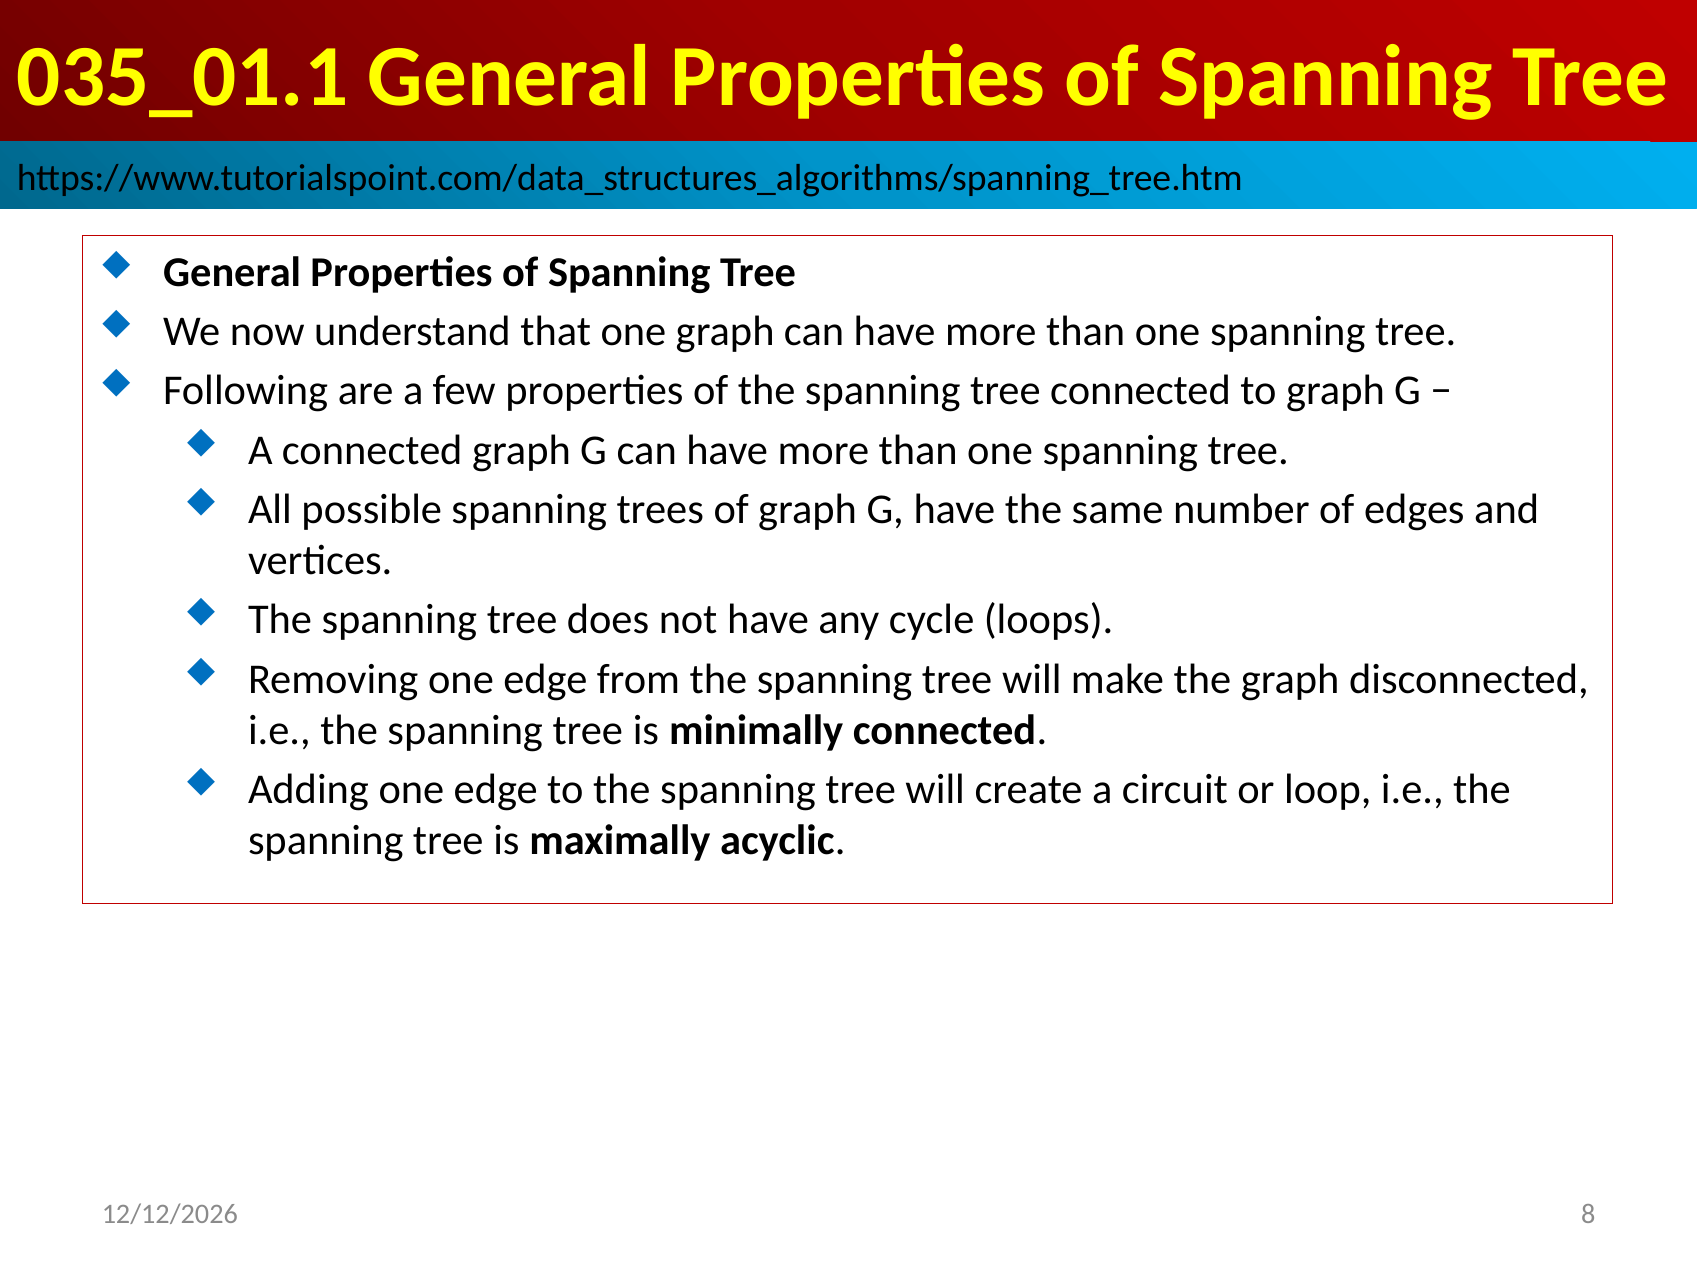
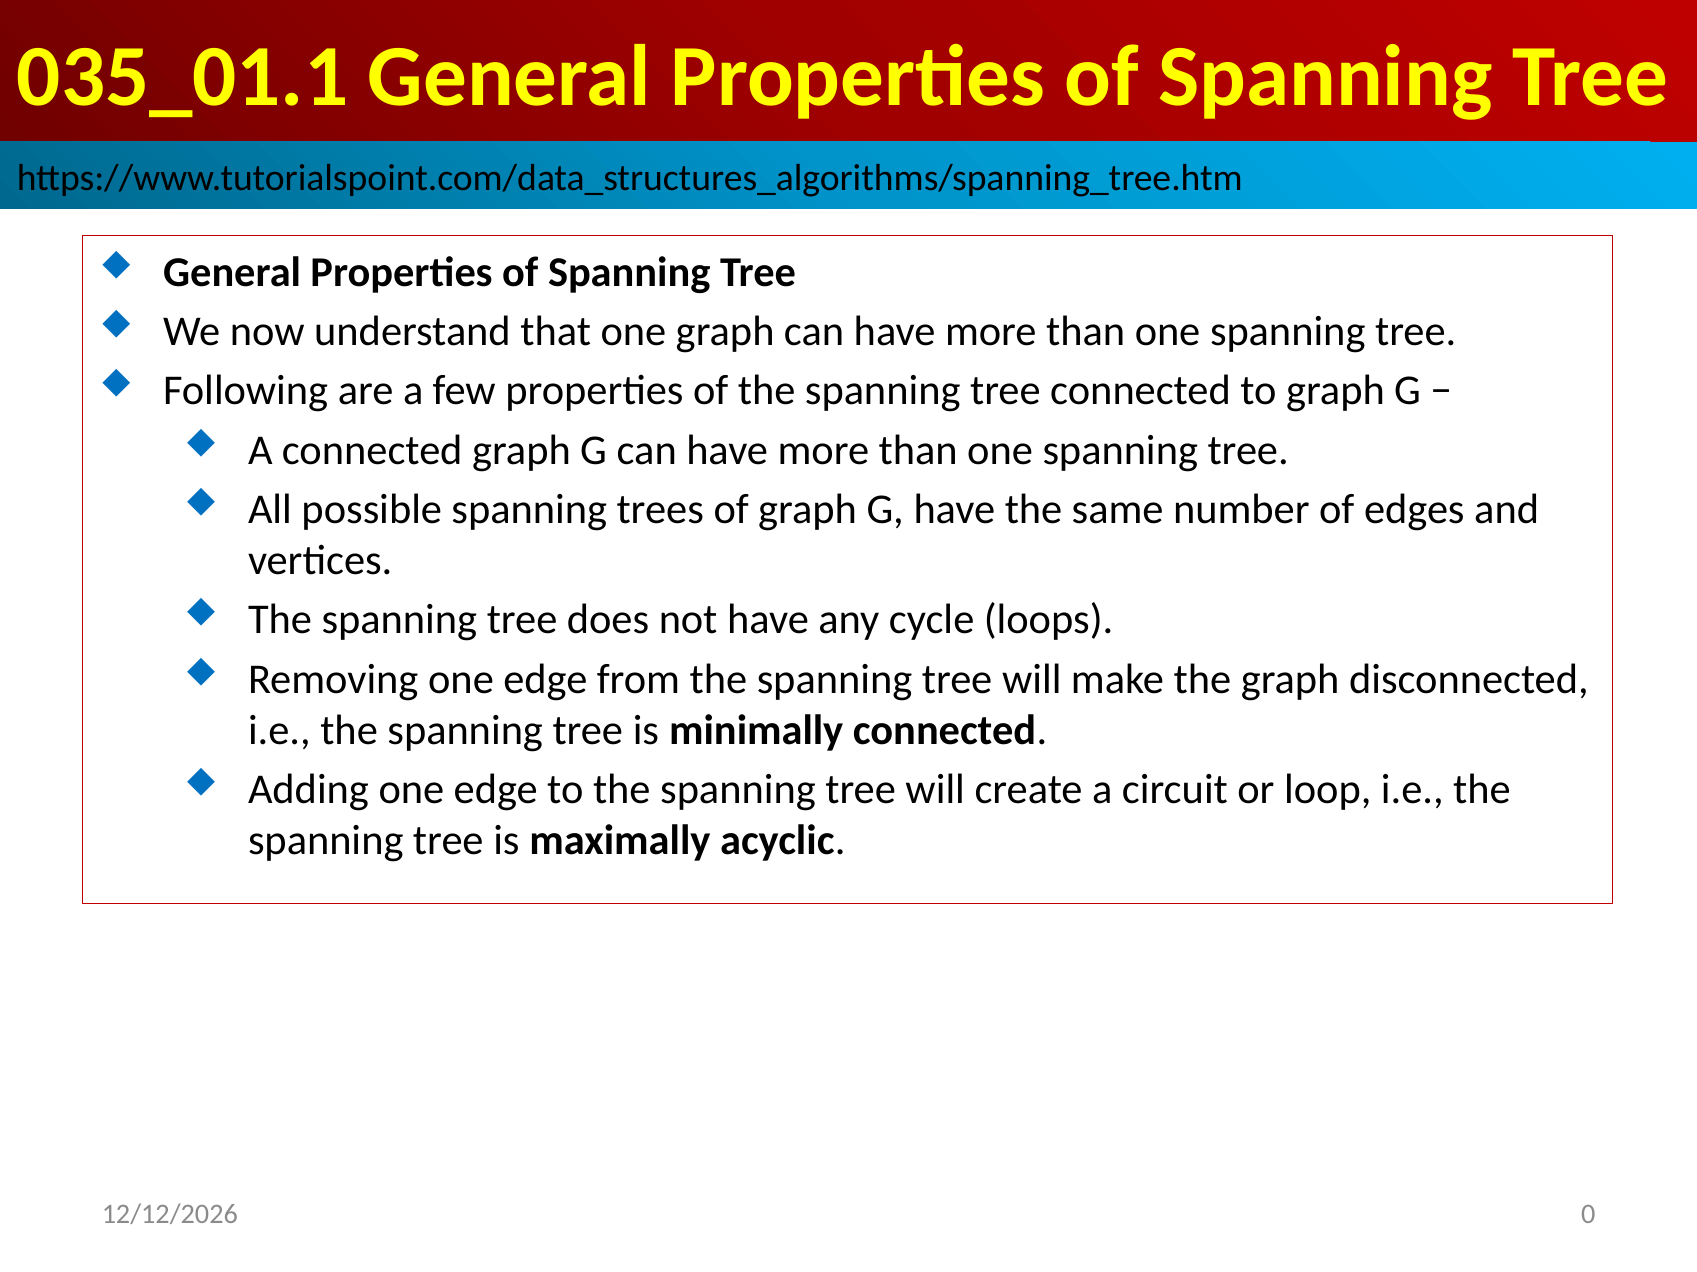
8: 8 -> 0 (1588, 1215)
